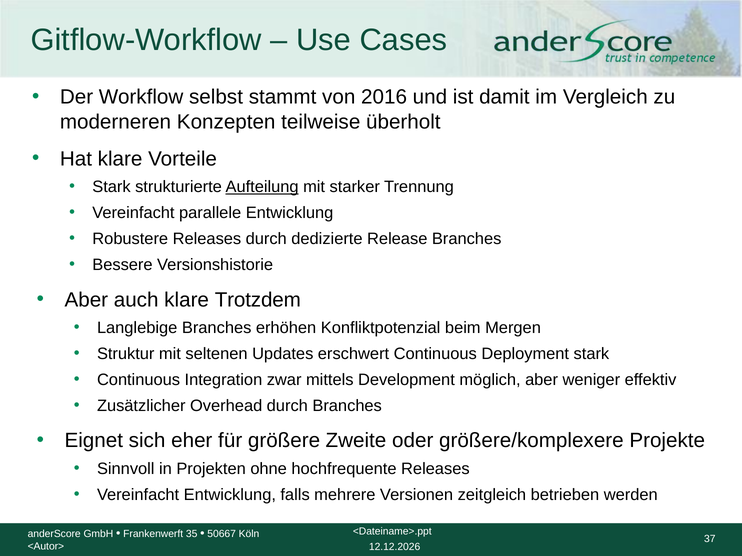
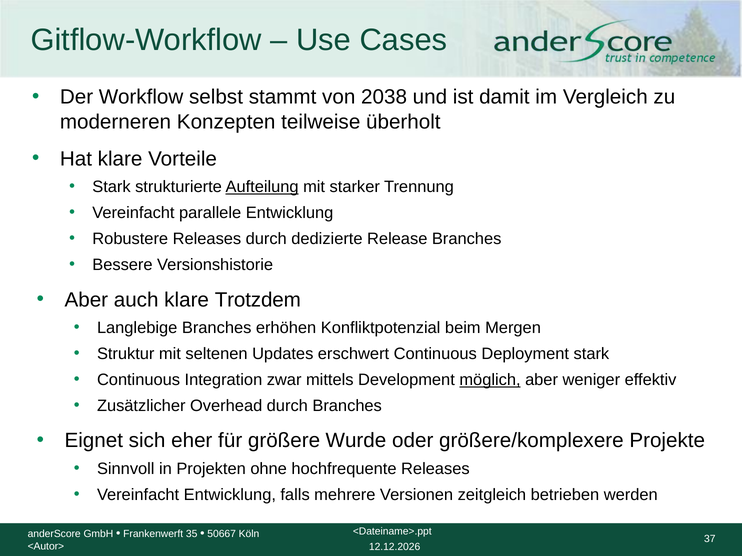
2016: 2016 -> 2038 (384, 97)
möglich underline: none -> present (490, 380)
Zweite: Zweite -> Wurde (356, 441)
